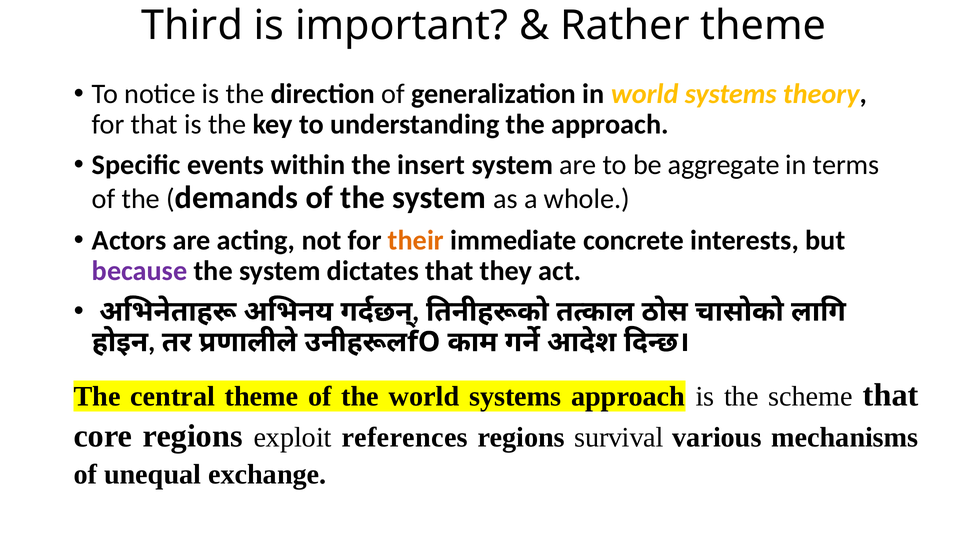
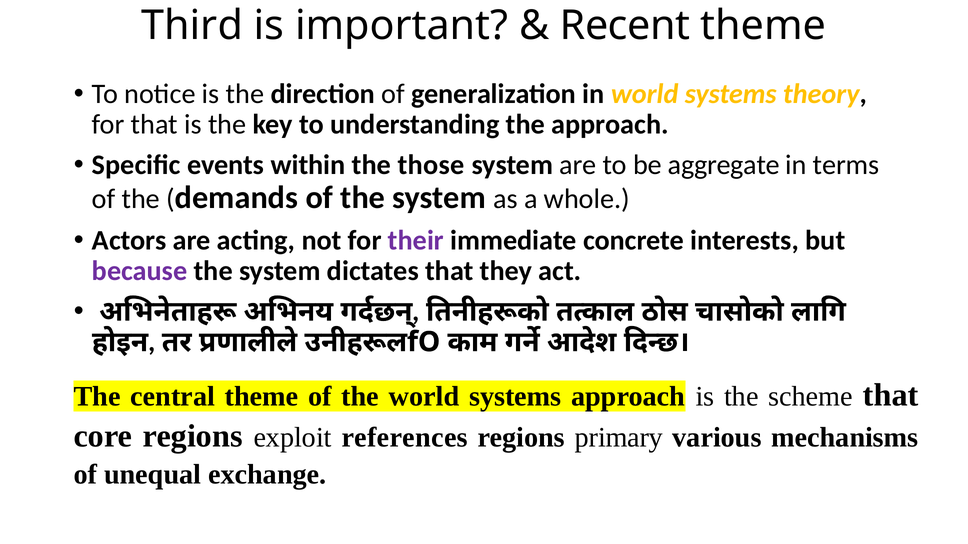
Rather: Rather -> Recent (625, 26)
insert: insert -> those (431, 165)
their colour: orange -> purple (416, 241)
survival: survival -> primary (619, 438)
